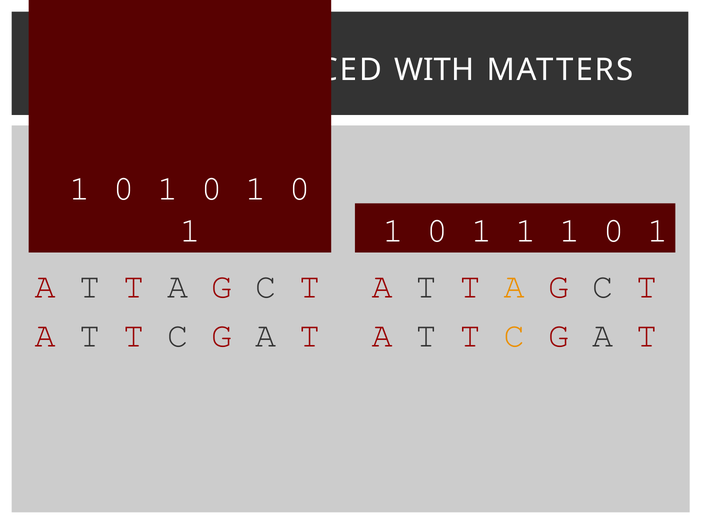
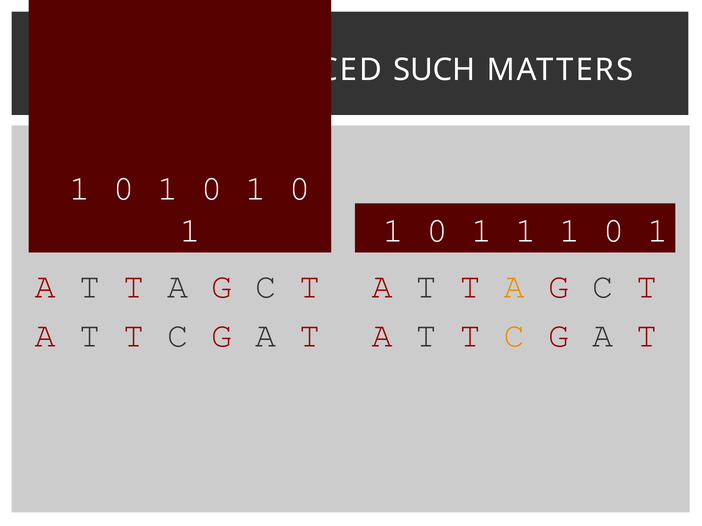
WITH: WITH -> SUCH (434, 70)
